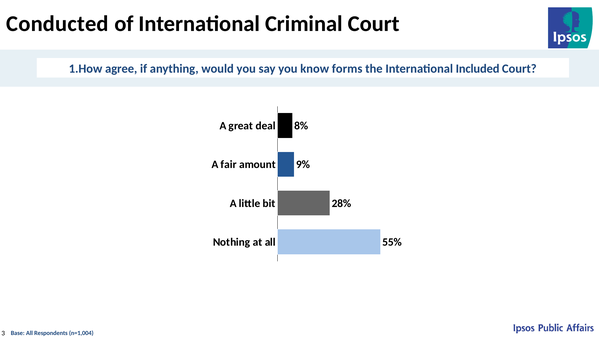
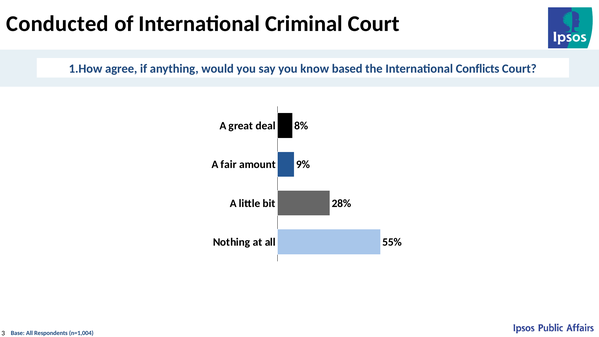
forms: forms -> based (347, 69)
Included: Included -> Conflicts (478, 69)
